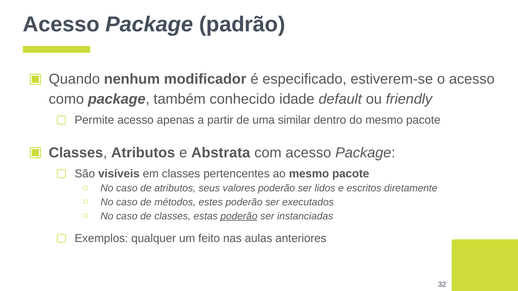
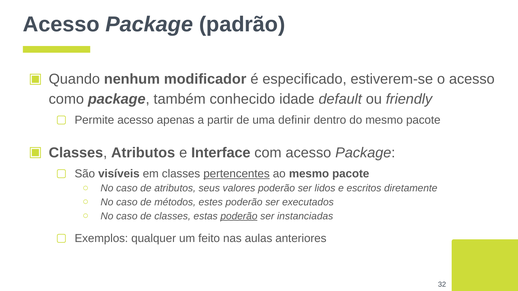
similar: similar -> definir (294, 120)
Abstrata: Abstrata -> Interface (221, 153)
pertencentes underline: none -> present (237, 174)
